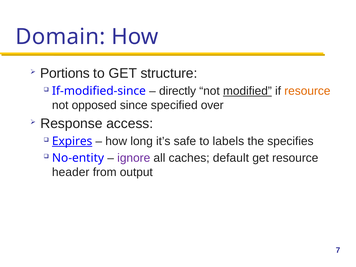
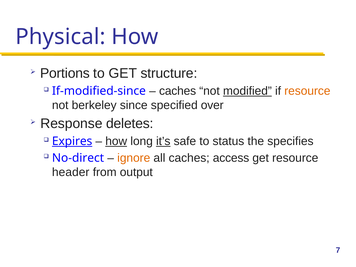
Domain: Domain -> Physical (60, 37)
directly: directly -> caches (178, 91)
opposed: opposed -> berkeley (94, 105)
access: access -> deletes (130, 124)
how underline: none -> present (116, 141)
it’s underline: none -> present (163, 141)
labels: labels -> status (228, 141)
No-entity: No-entity -> No-direct (78, 158)
ignore colour: purple -> orange (134, 158)
default: default -> access (231, 158)
